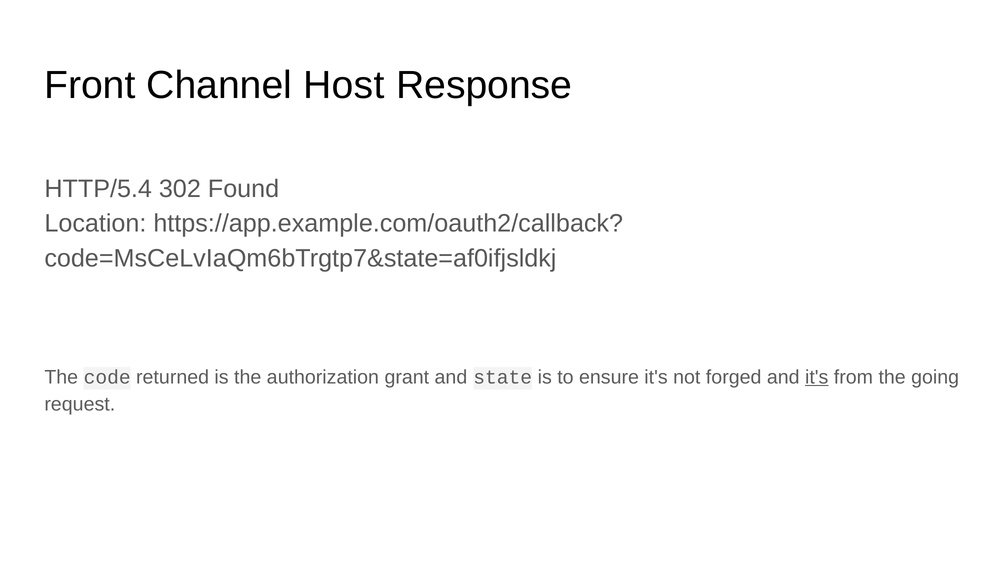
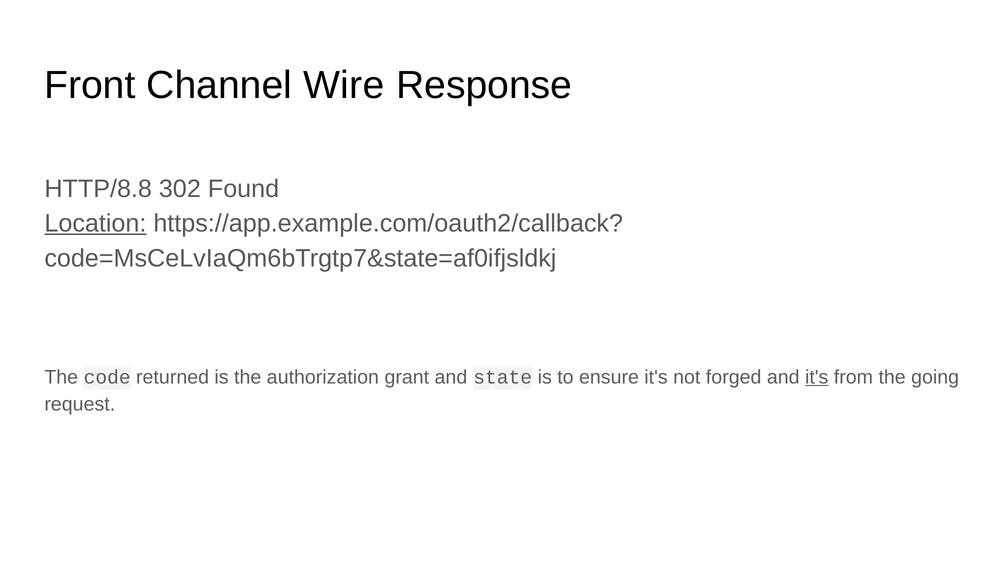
Host: Host -> Wire (344, 85)
HTTP/5.4: HTTP/5.4 -> HTTP/8.8 (98, 189)
Location underline: none -> present (95, 223)
